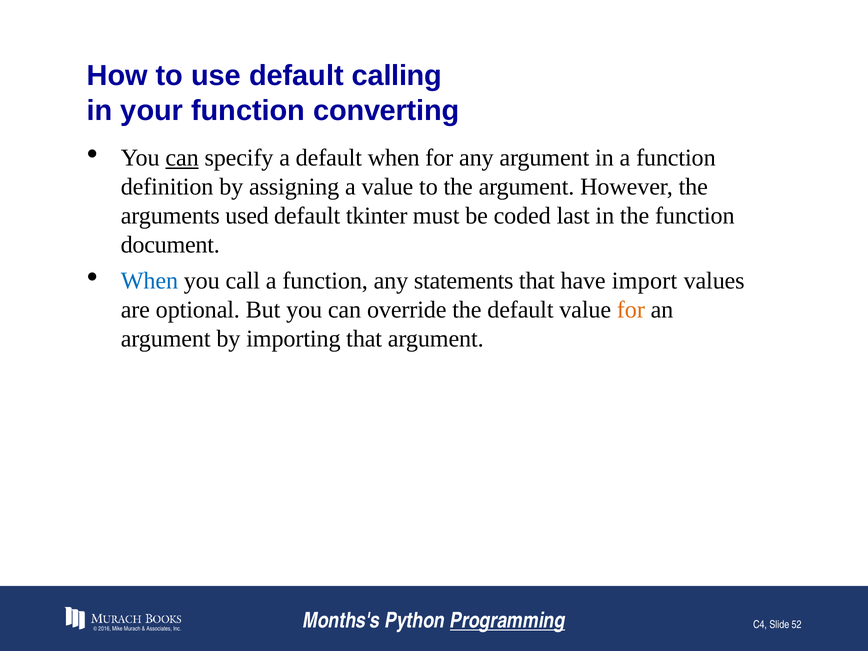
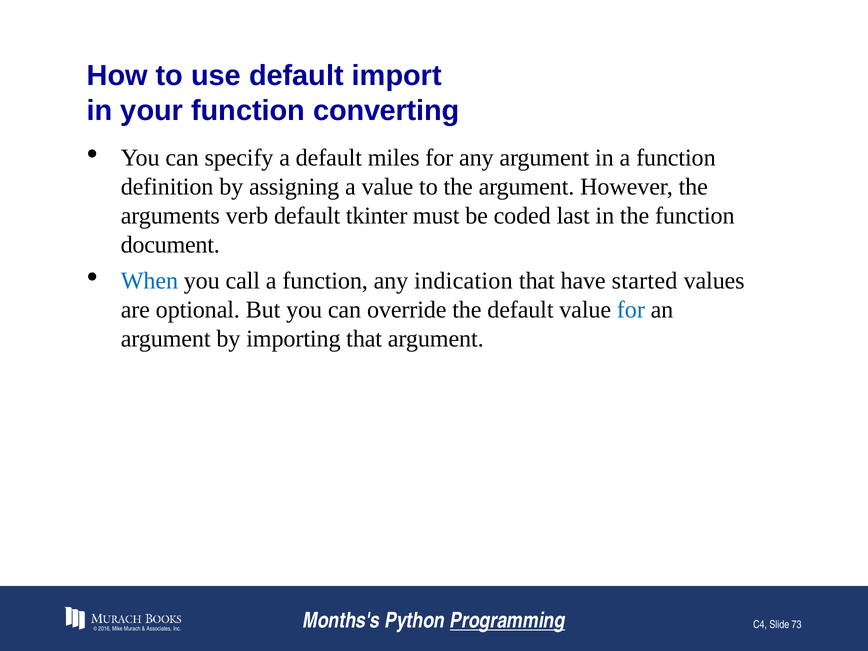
calling: calling -> import (397, 76)
can underline: present -> none (182, 158)
default when: when -> miles (394, 158)
used: used -> verb (247, 216)
statements: statements -> indication (463, 281)
import: import -> started (645, 281)
for colour: orange -> blue (631, 310)
52: 52 -> 73 (797, 625)
